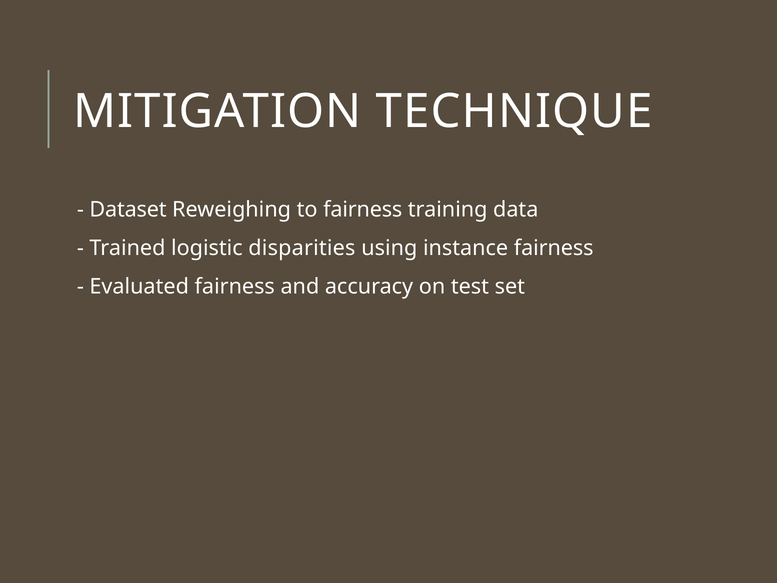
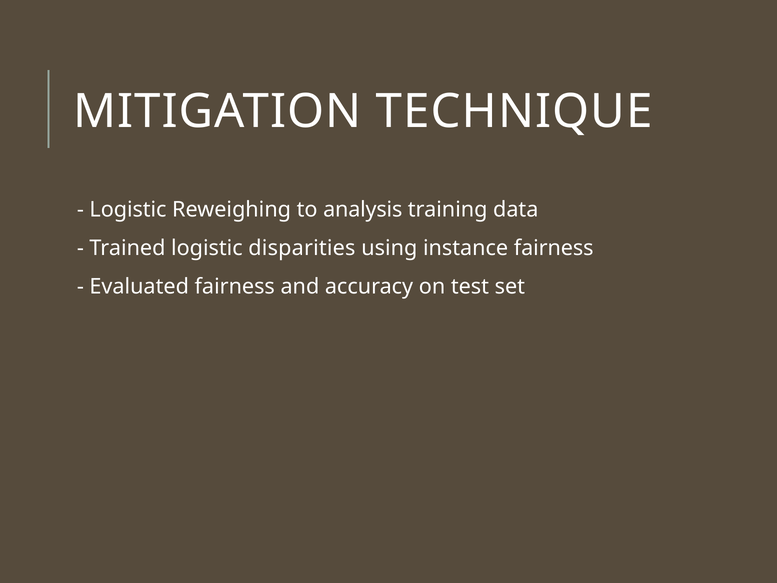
Dataset: Dataset -> Logistic (128, 210)
to fairness: fairness -> analysis (363, 210)
